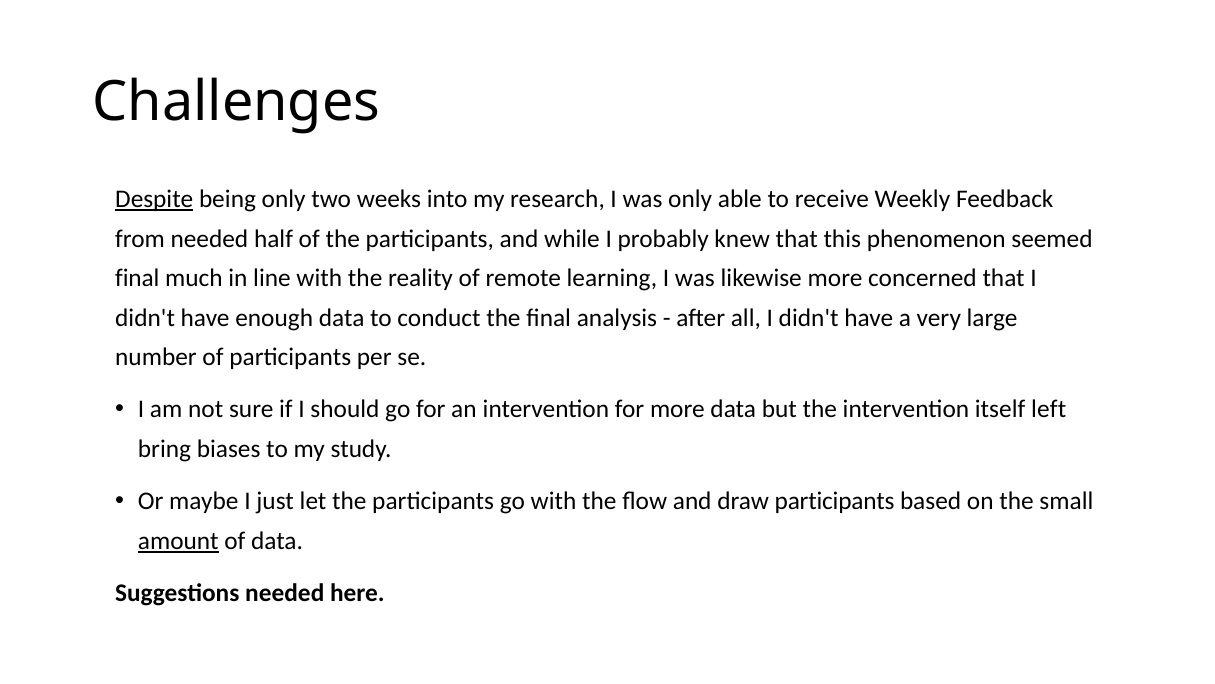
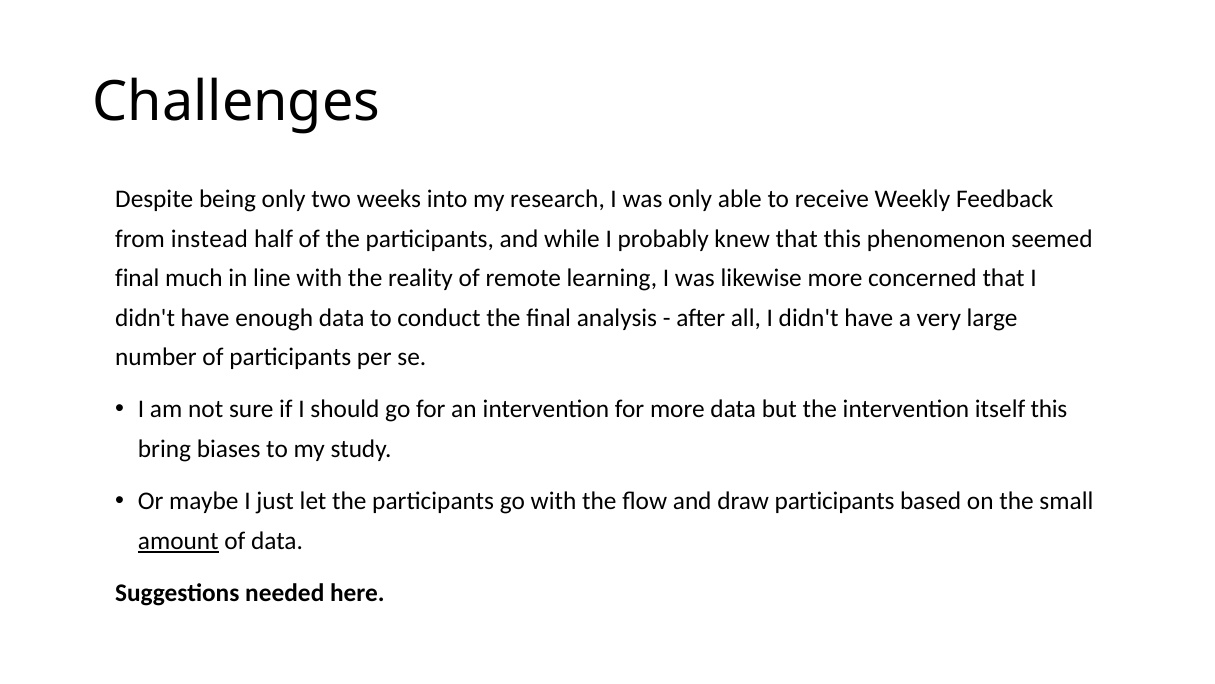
Despite underline: present -> none (154, 199)
from needed: needed -> instead (209, 239)
itself left: left -> this (1049, 409)
